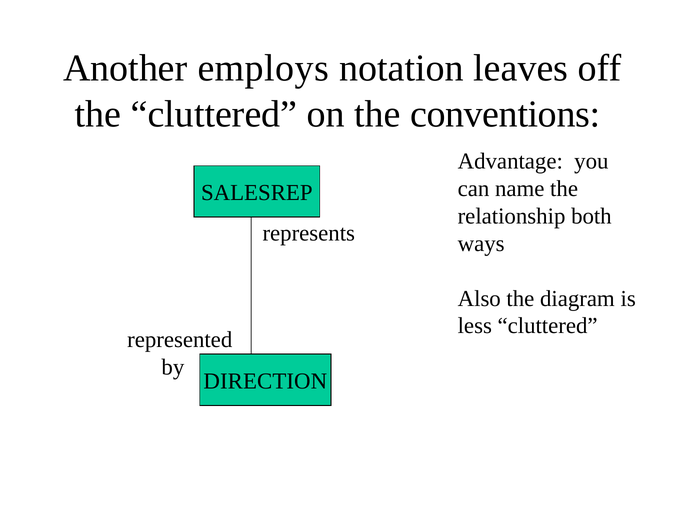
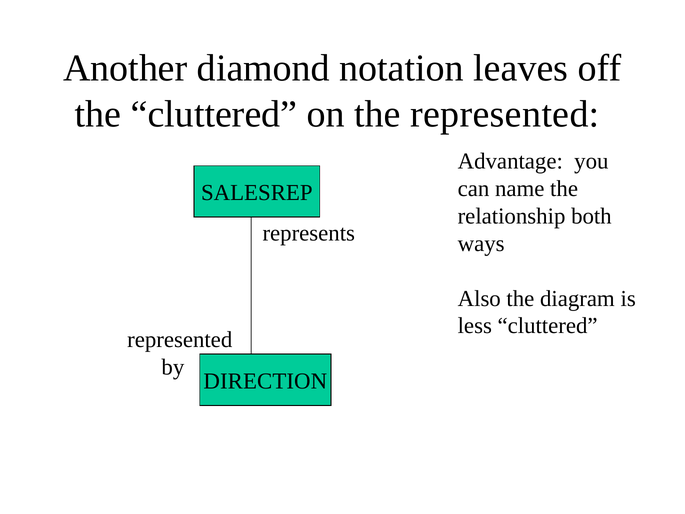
employs: employs -> diamond (263, 68)
the conventions: conventions -> represented (505, 114)
